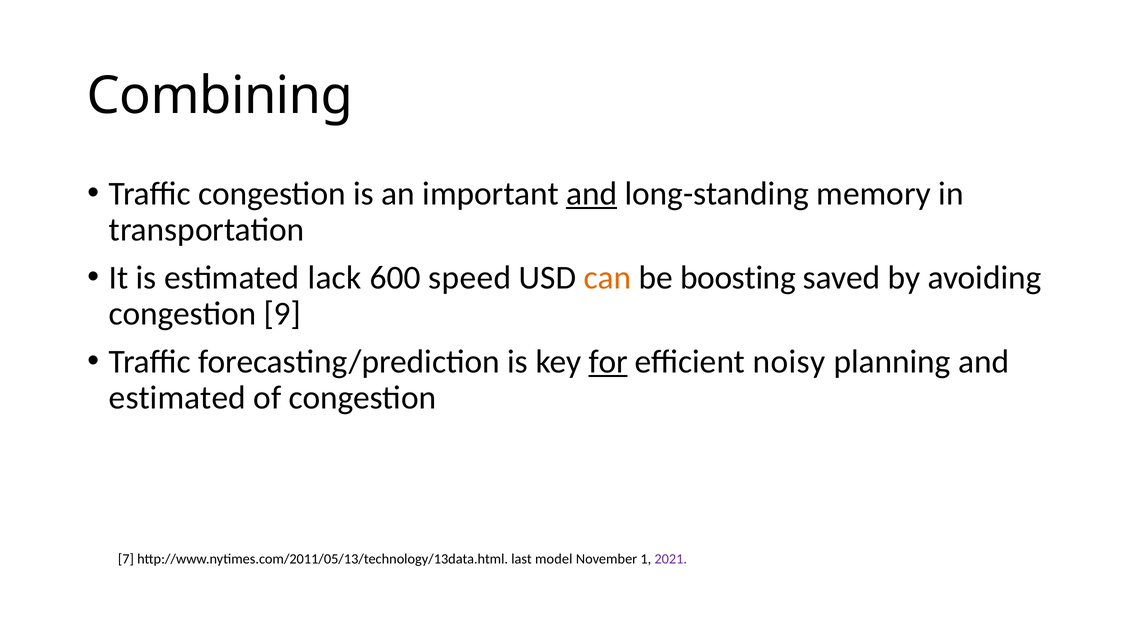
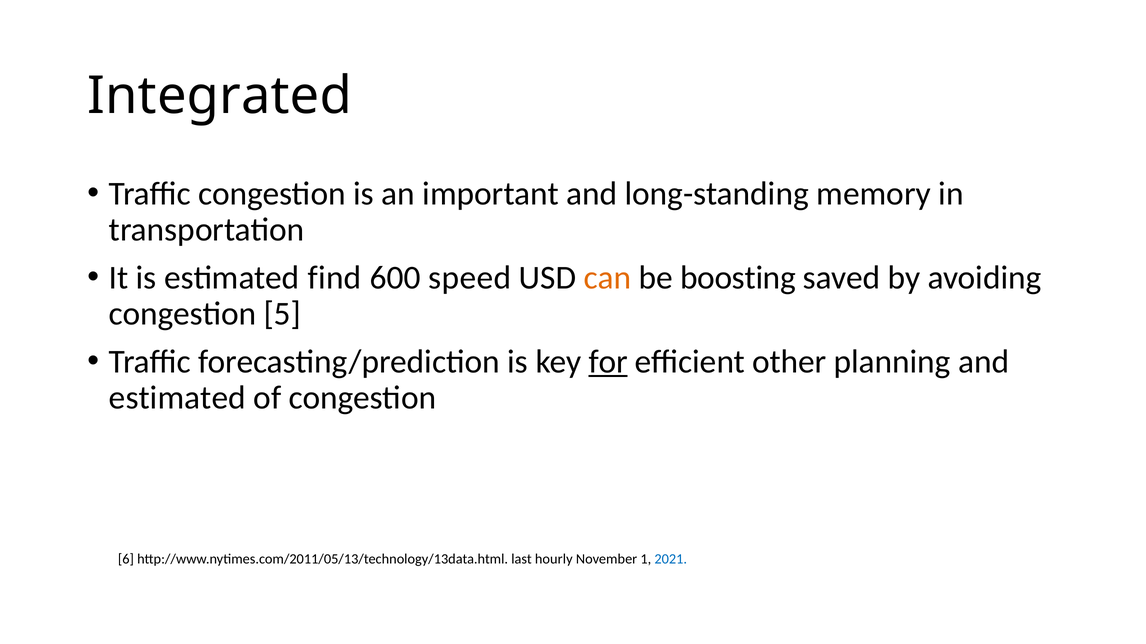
Combining: Combining -> Integrated (220, 96)
and underline: present -> none (592, 194)
lack: lack -> find (335, 278)
9: 9 -> 5 (282, 314)
noisy: noisy -> other (789, 362)
7: 7 -> 6 (126, 560)
model: model -> hourly (554, 560)
2021 colour: purple -> blue (671, 560)
